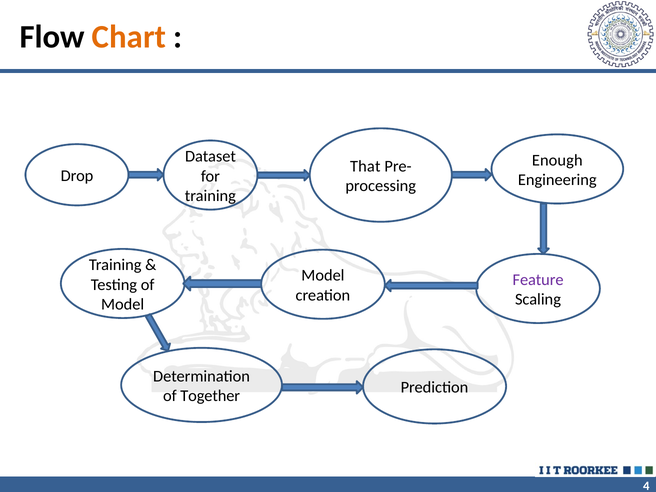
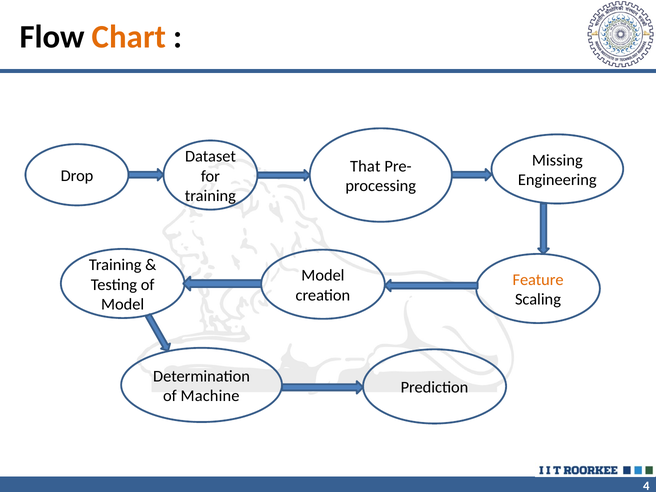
Enough: Enough -> Missing (557, 160)
Feature colour: purple -> orange (538, 280)
Together: Together -> Machine (210, 396)
